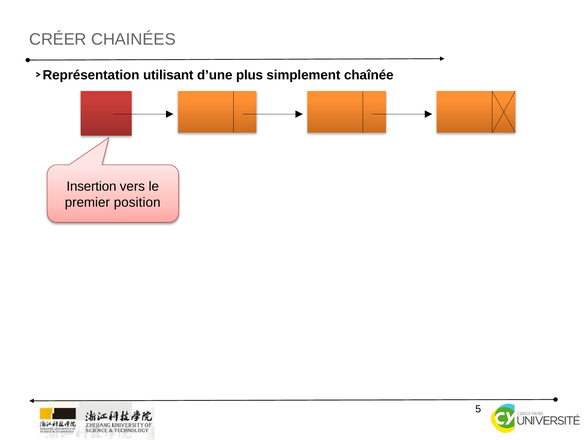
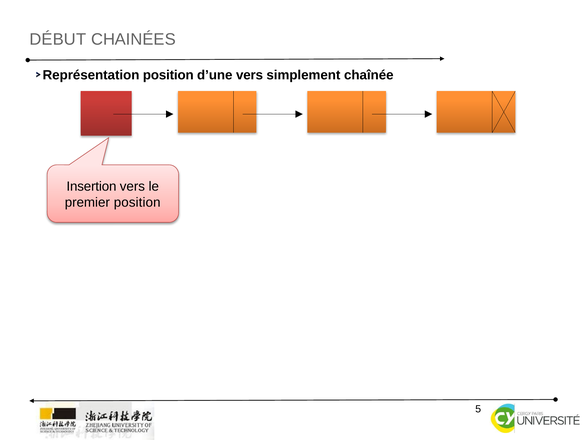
CRÉER: CRÉER -> DÉBUT (58, 40)
Représentation utilisant: utilisant -> position (168, 75)
d’une plus: plus -> vers (250, 75)
